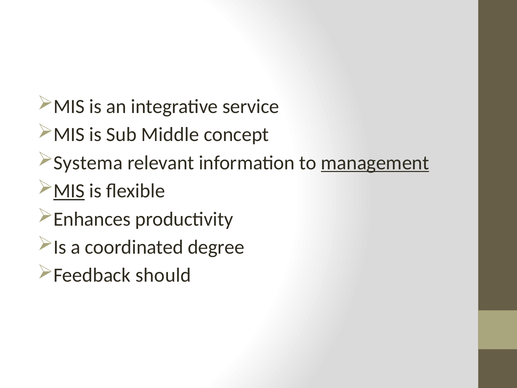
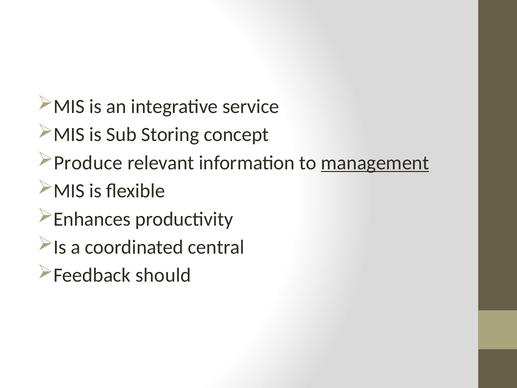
Middle: Middle -> Storing (170, 135)
Systema: Systema -> Produce (88, 163)
MIS underline: present -> none (69, 191)
degree: degree -> central (216, 247)
